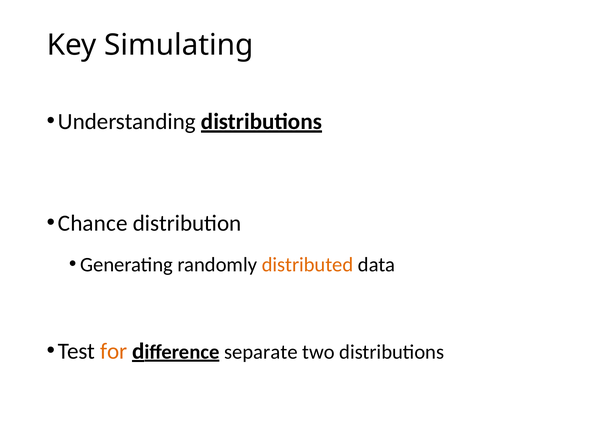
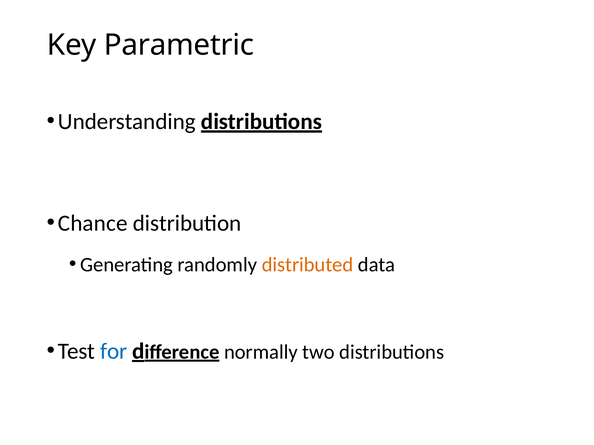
Simulating: Simulating -> Parametric (179, 45)
for colour: orange -> blue (114, 351)
separate: separate -> normally (261, 352)
